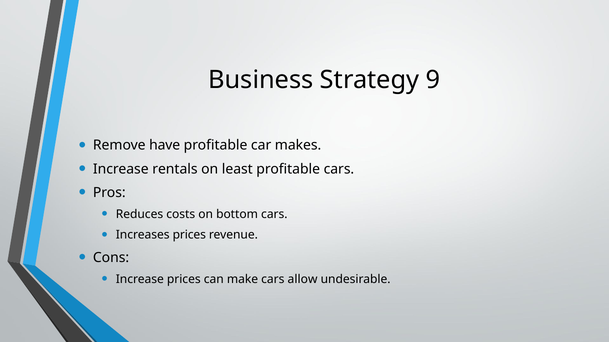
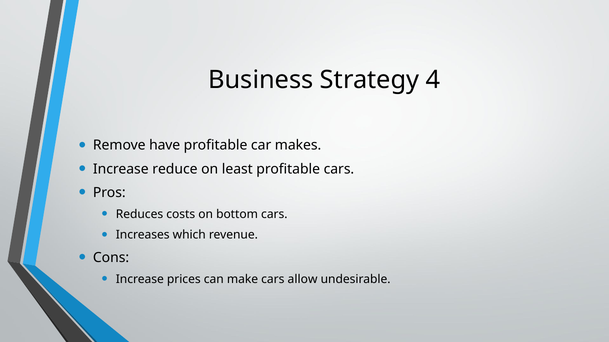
9: 9 -> 4 (433, 80)
rentals: rentals -> reduce (175, 169)
Increases prices: prices -> which (189, 235)
